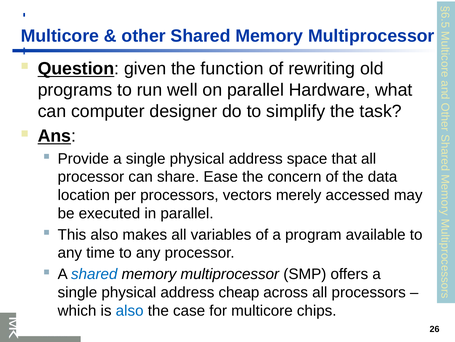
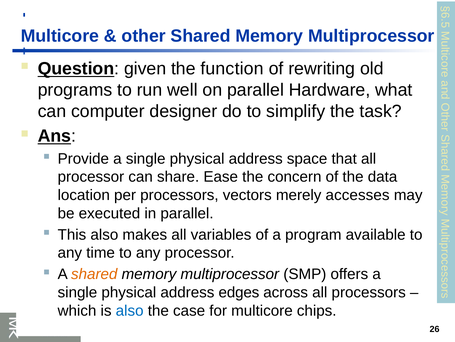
accessed: accessed -> accesses (358, 195)
shared colour: blue -> orange (94, 274)
cheap: cheap -> edges (239, 292)
